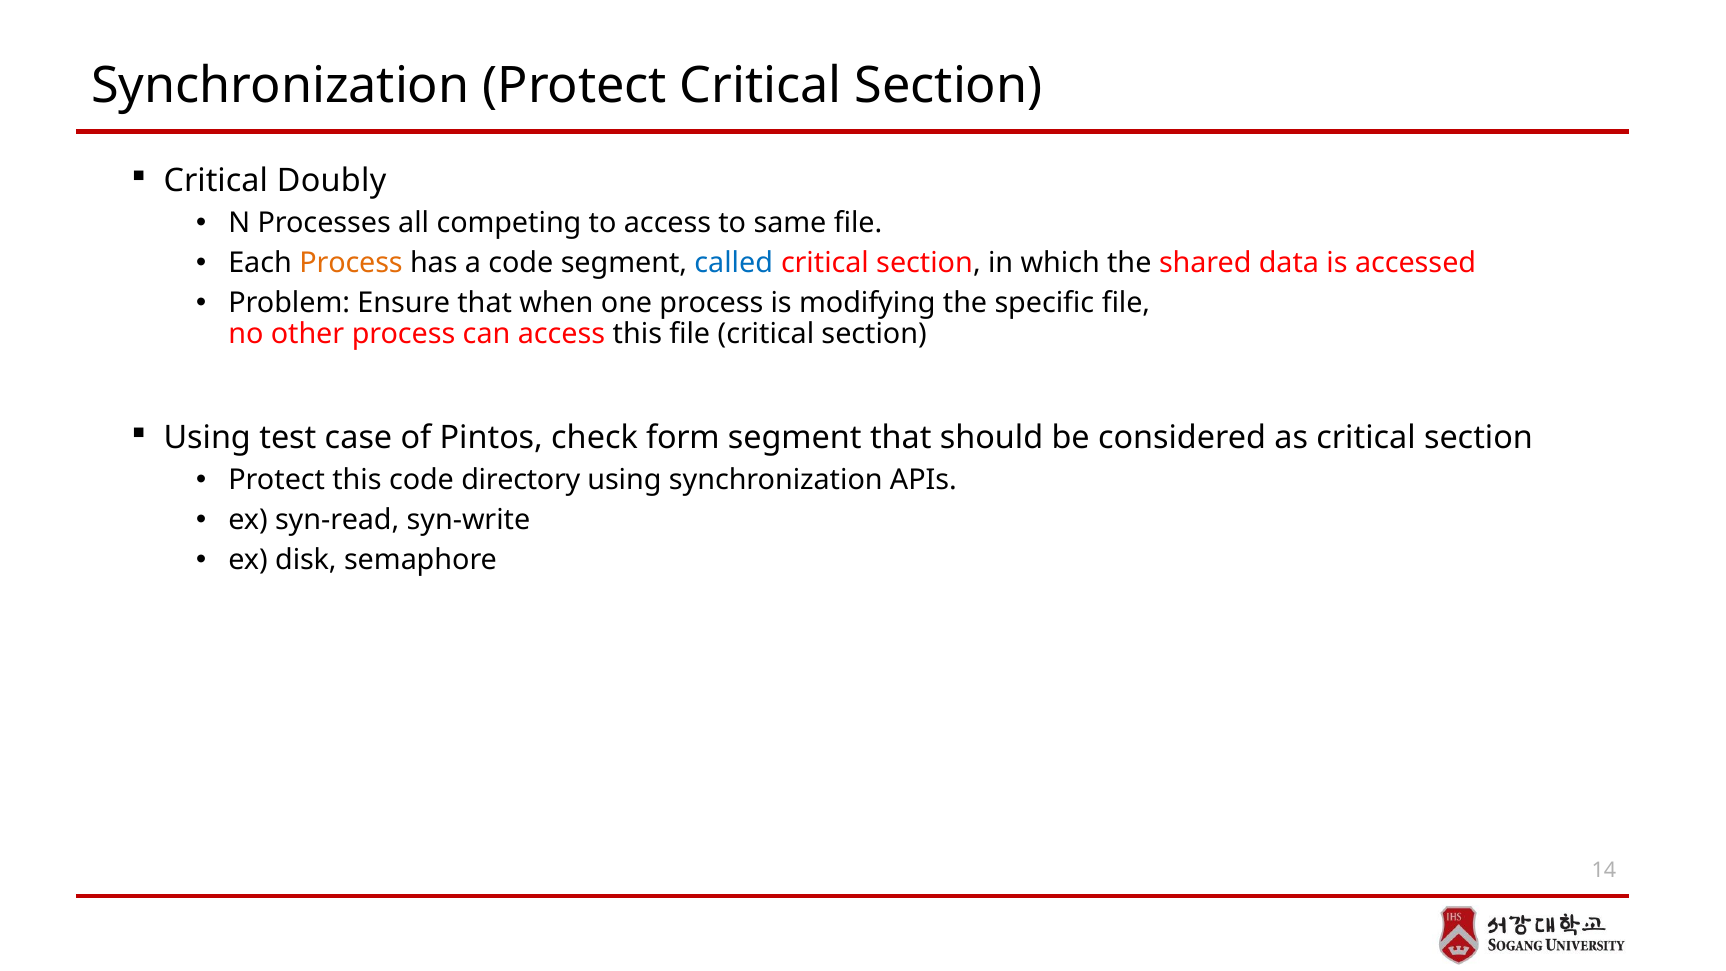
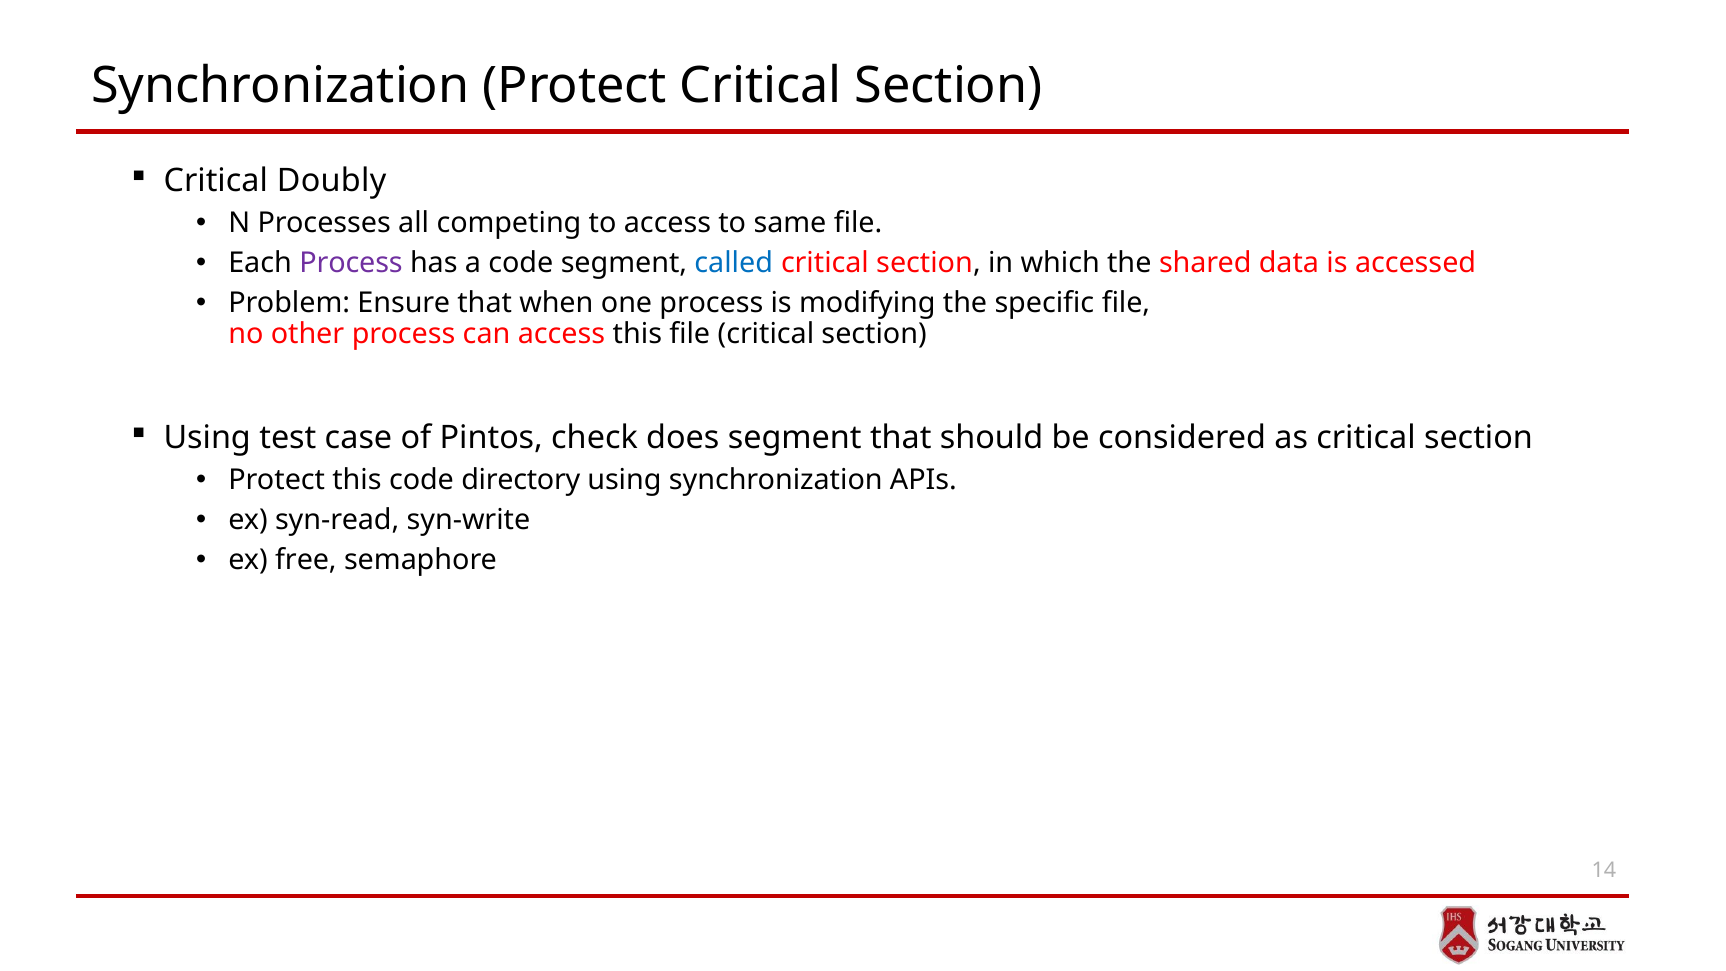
Process colour: orange -> purple (351, 263)
form: form -> does (683, 438)
disk: disk -> free (306, 560)
